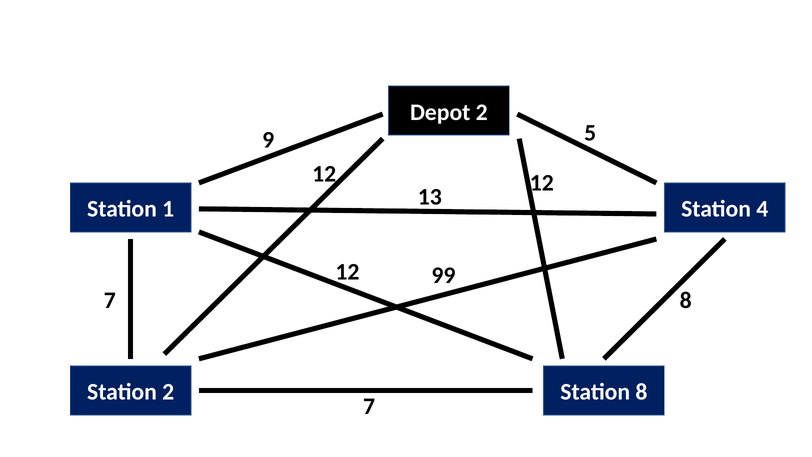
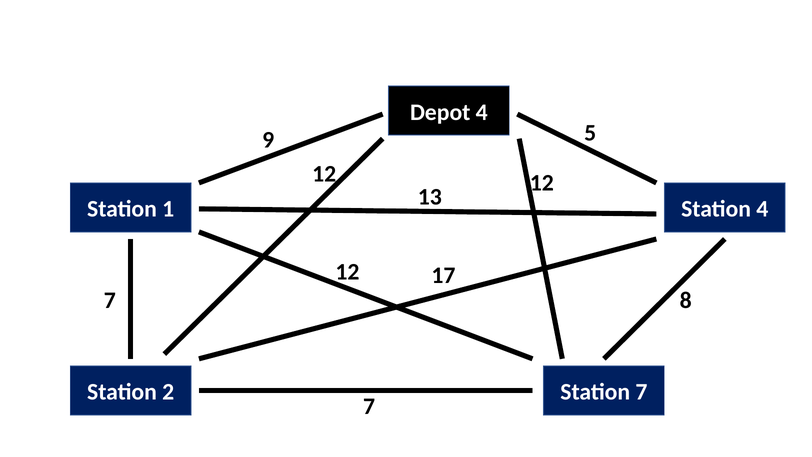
Depot 2: 2 -> 4 (482, 112)
99: 99 -> 17 (443, 275)
Station 8: 8 -> 7 (641, 392)
